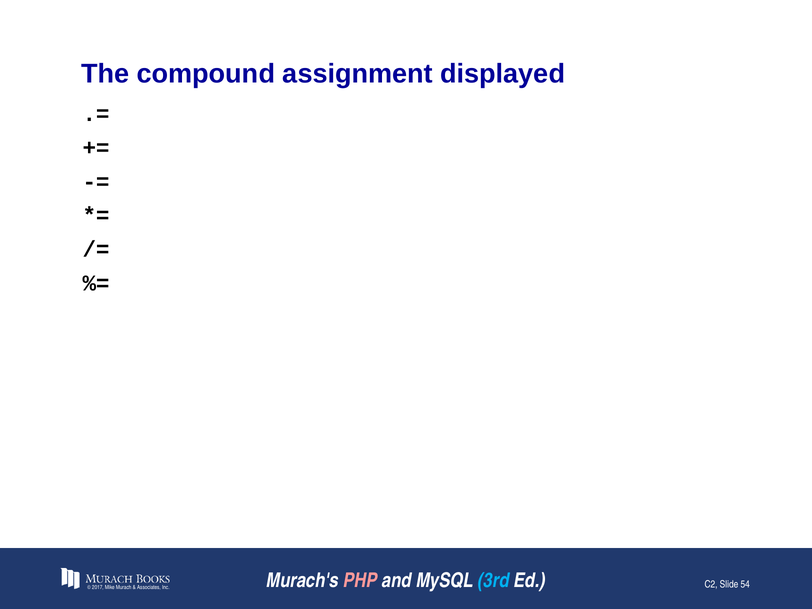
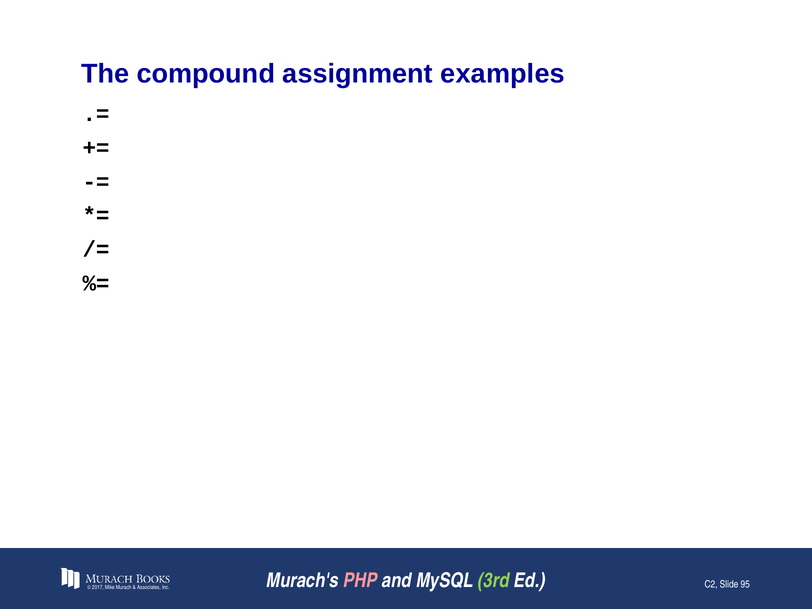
displayed: displayed -> examples (503, 74)
3rd colour: light blue -> light green (494, 581)
54: 54 -> 95 (745, 584)
